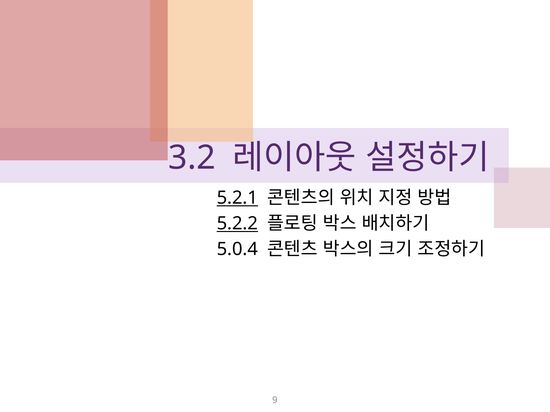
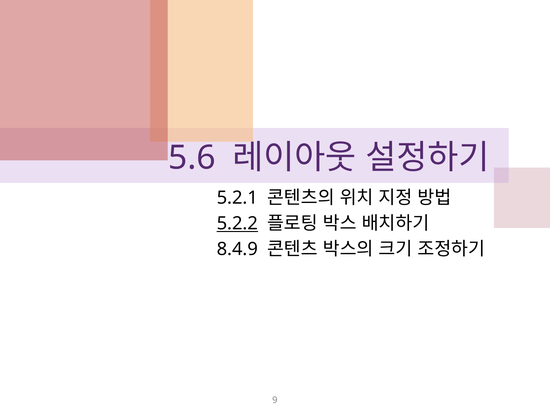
3.2: 3.2 -> 5.6 (192, 158)
5.2.1 underline: present -> none (237, 198)
5.0.4: 5.0.4 -> 8.4.9 (237, 250)
